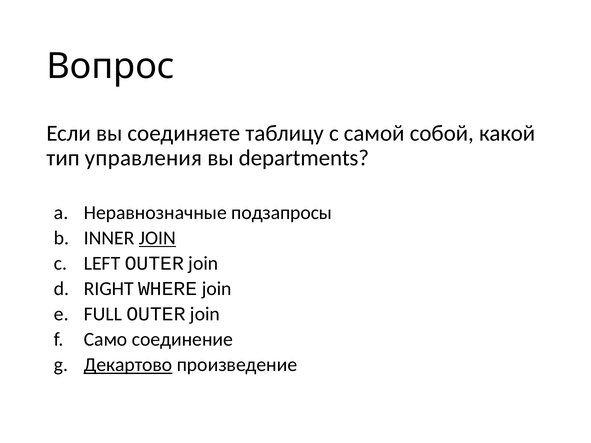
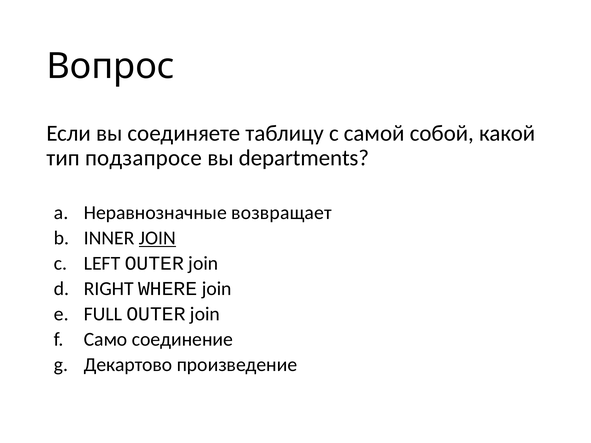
управления: управления -> подзапросе (144, 158)
подзапросы: подзапросы -> возвращает (282, 213)
Декартово underline: present -> none (128, 365)
